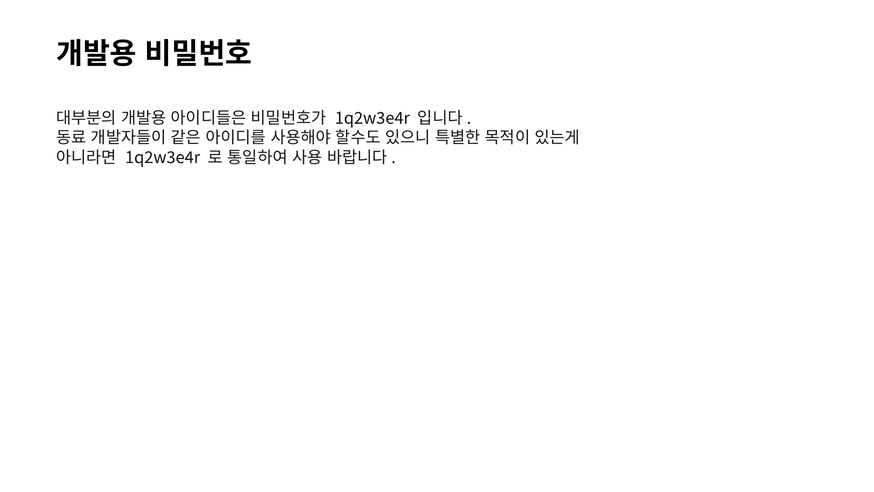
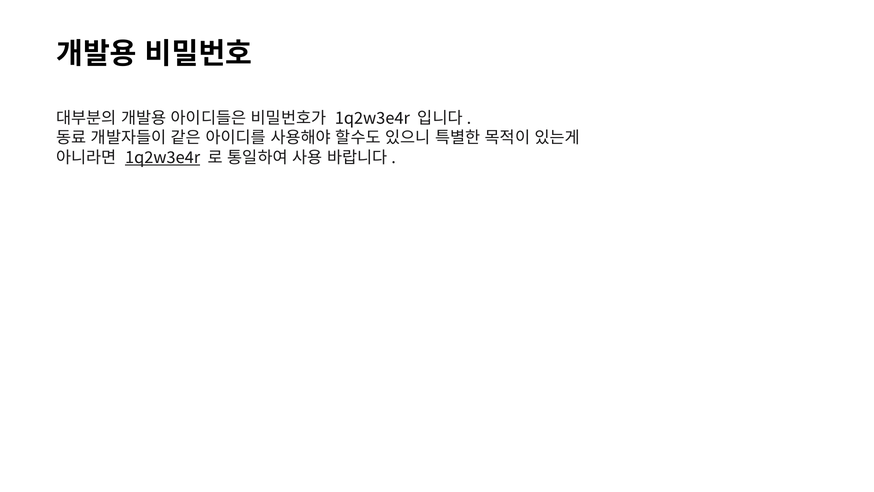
1q2w3e4r underline: none -> present (163, 158)
